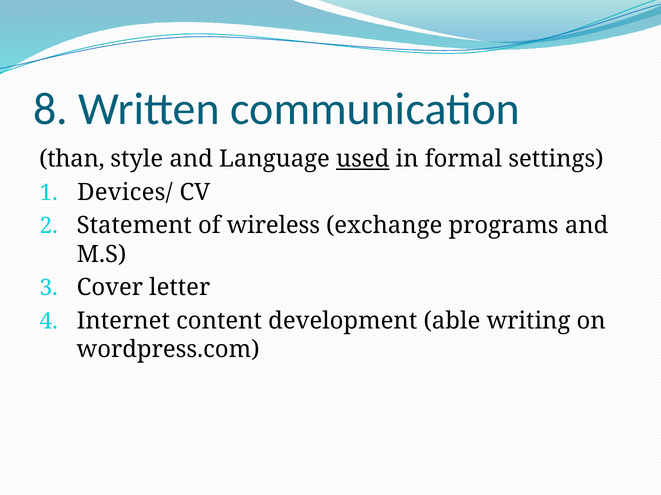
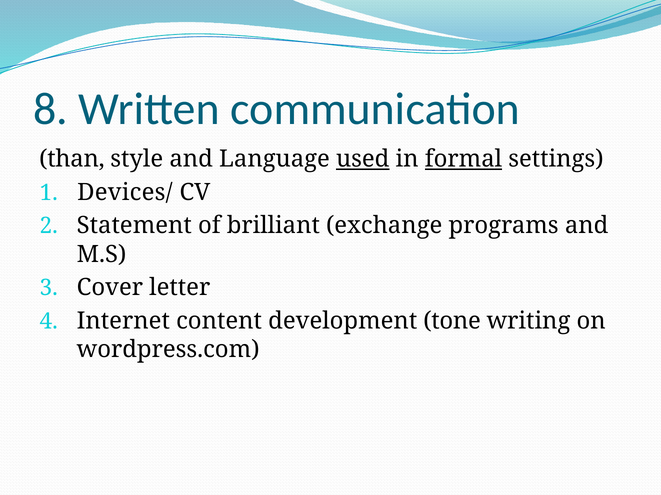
formal underline: none -> present (463, 159)
wireless: wireless -> brilliant (273, 226)
able: able -> tone (452, 321)
